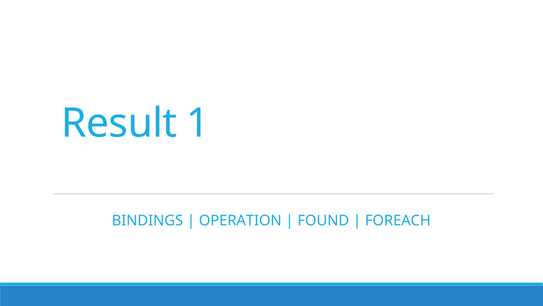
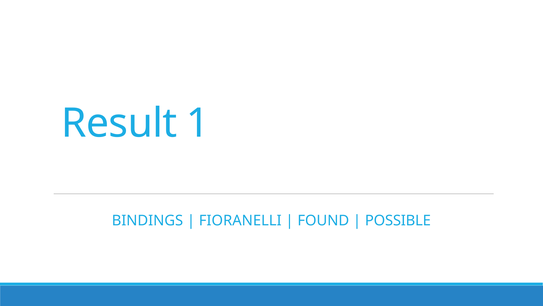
OPERATION: OPERATION -> FIORANELLI (240, 220)
FOREACH: FOREACH -> POSSIBLE (398, 220)
